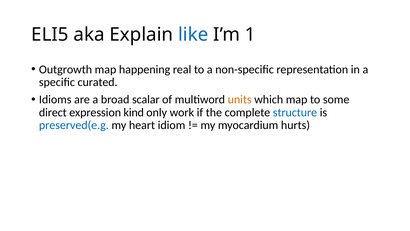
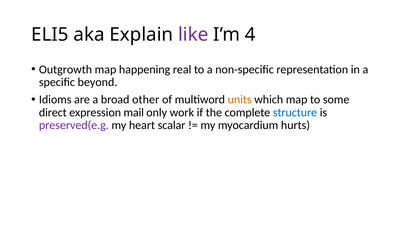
like colour: blue -> purple (193, 34)
1: 1 -> 4 (250, 34)
curated: curated -> beyond (98, 82)
scalar: scalar -> other (146, 99)
kind: kind -> mail (134, 112)
preserved(e.g colour: blue -> purple (74, 125)
idiom: idiom -> scalar (172, 125)
